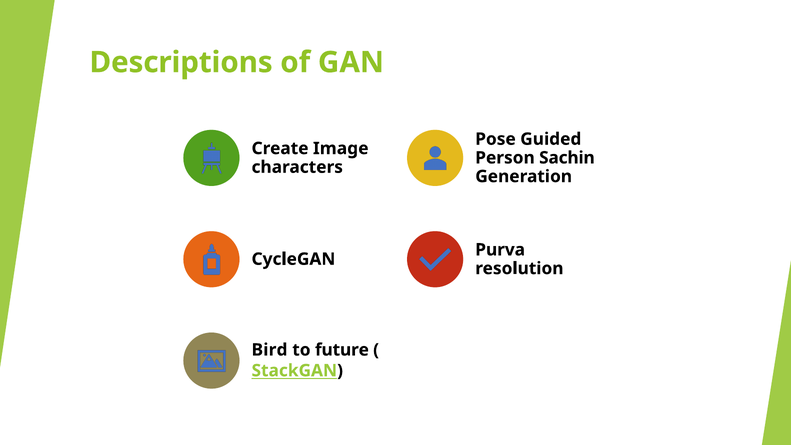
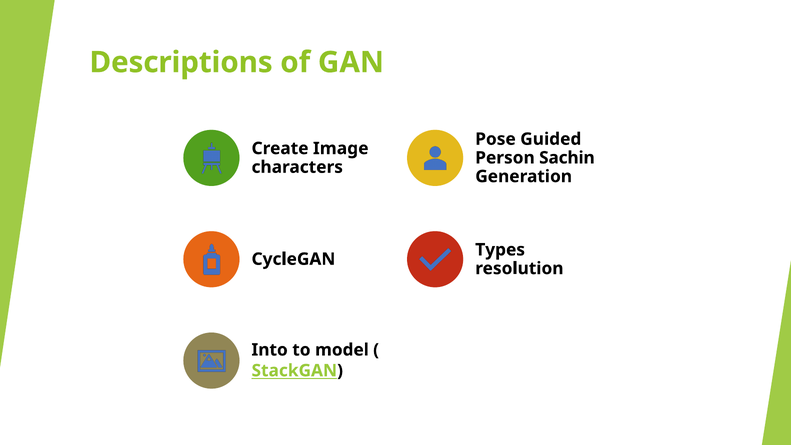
Purva: Purva -> Types (500, 250)
Bird: Bird -> Into (270, 350)
future: future -> model (342, 350)
